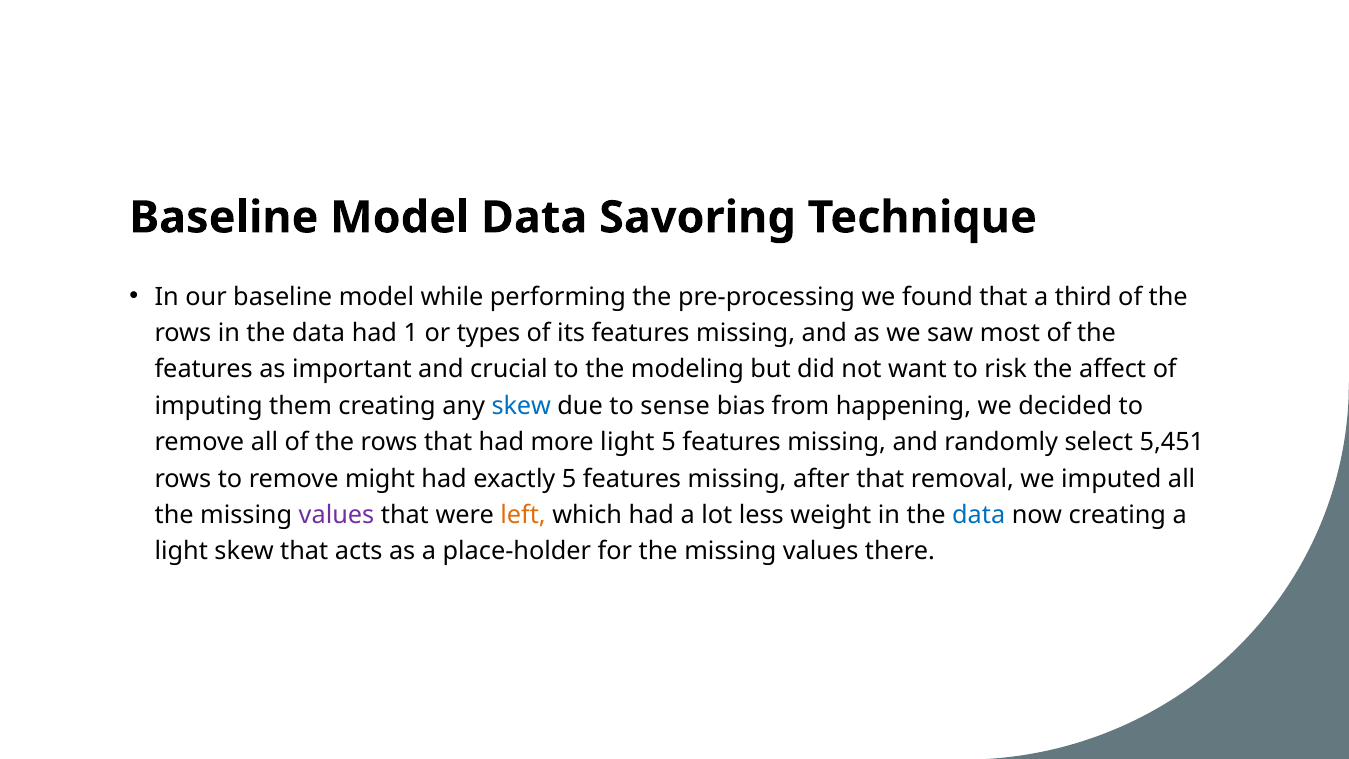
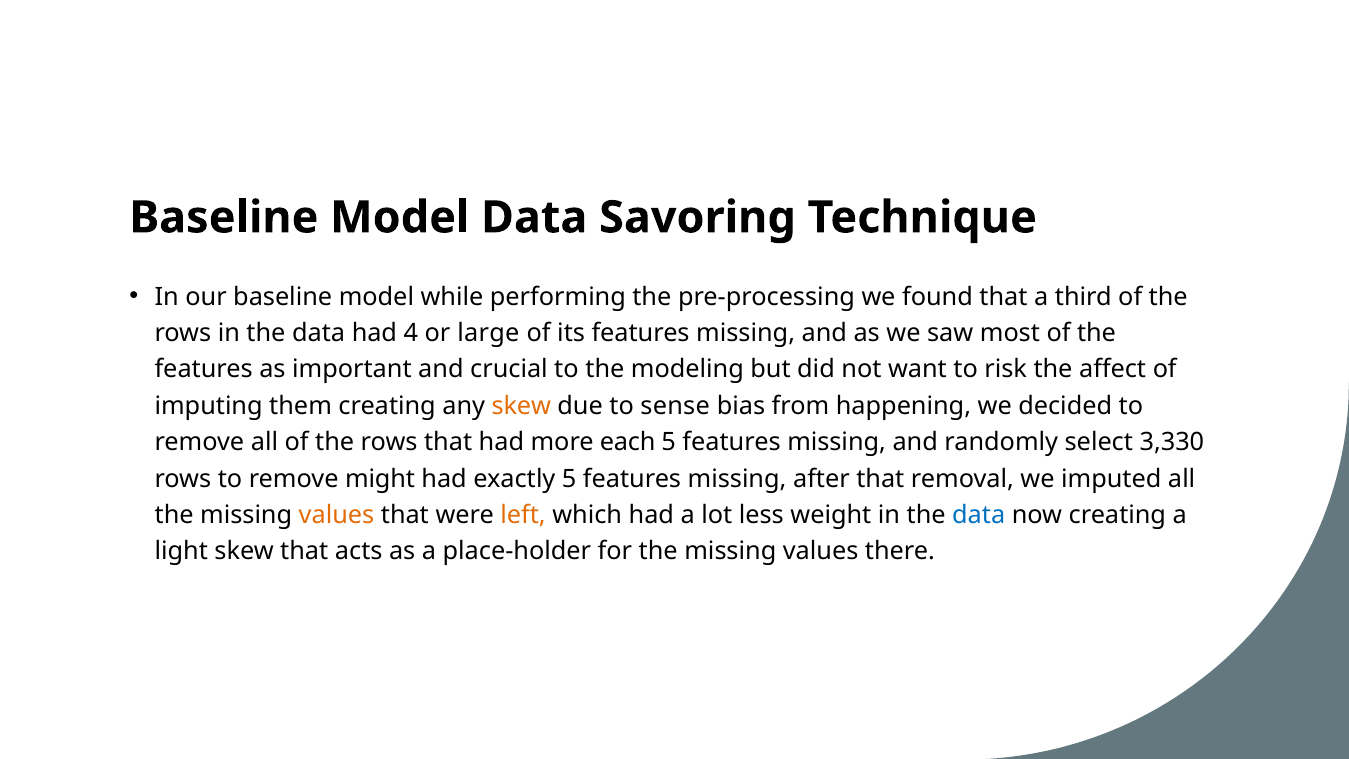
1: 1 -> 4 (411, 333)
types: types -> large (488, 333)
skew colour: blue -> orange (521, 406)
more light: light -> each (628, 442)
5,451: 5,451 -> 3,330 (1172, 442)
values colour: purple -> orange (337, 515)
